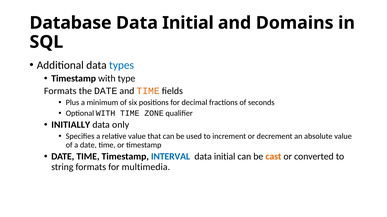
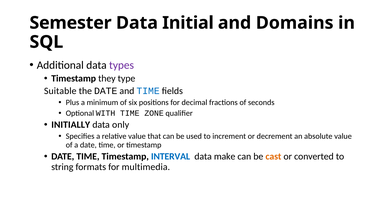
Database: Database -> Semester (71, 23)
types colour: blue -> purple (122, 65)
Timestamp with: with -> they (107, 79)
Formats: Formats -> Suitable (60, 91)
TIME colour: orange -> blue (148, 91)
initial: initial -> make (225, 157)
